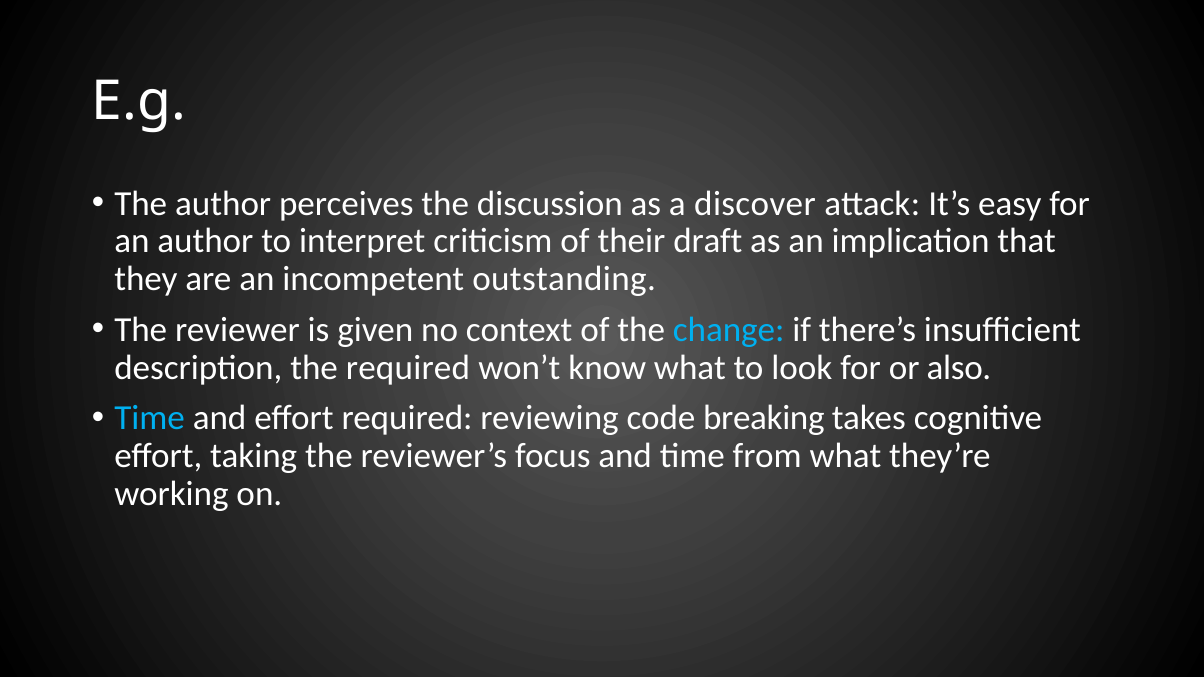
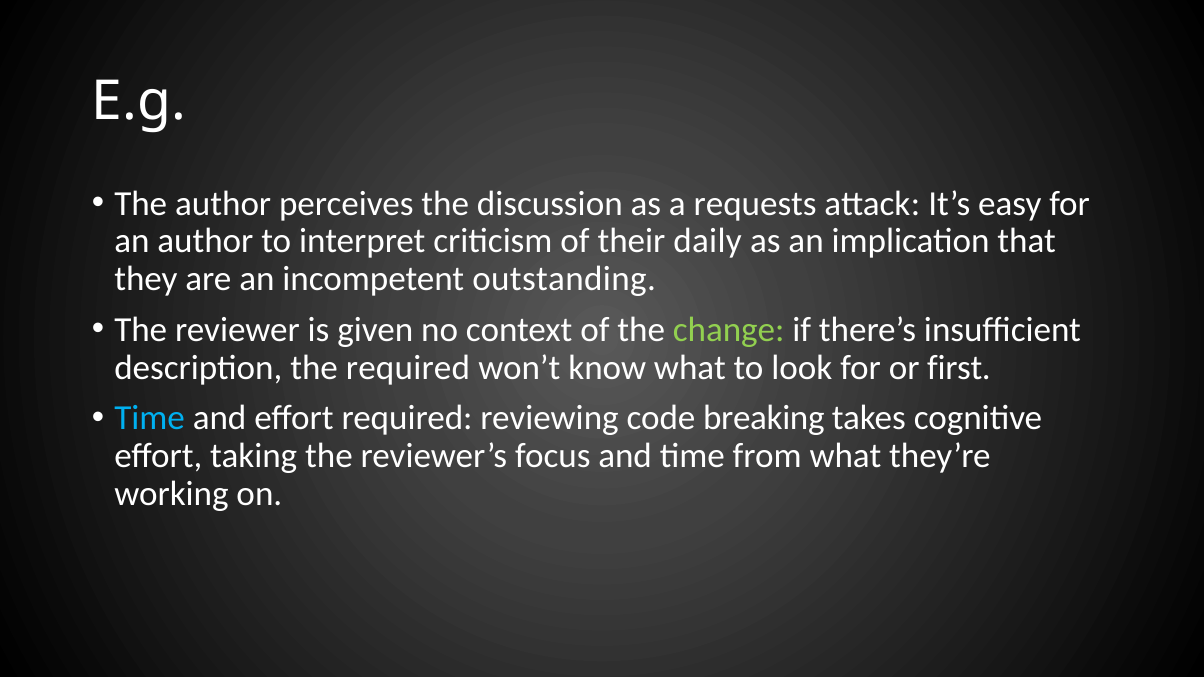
discover: discover -> requests (755, 204)
draft: draft -> daily (708, 241)
change colour: light blue -> light green (729, 330)
also: also -> first (959, 368)
